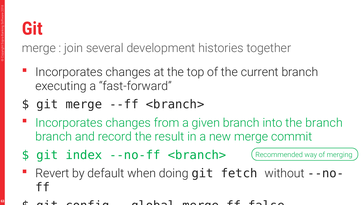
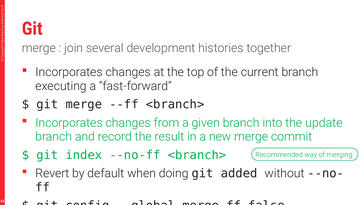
the branch: branch -> update (324, 123)
fetch: fetch -> added (239, 173)
